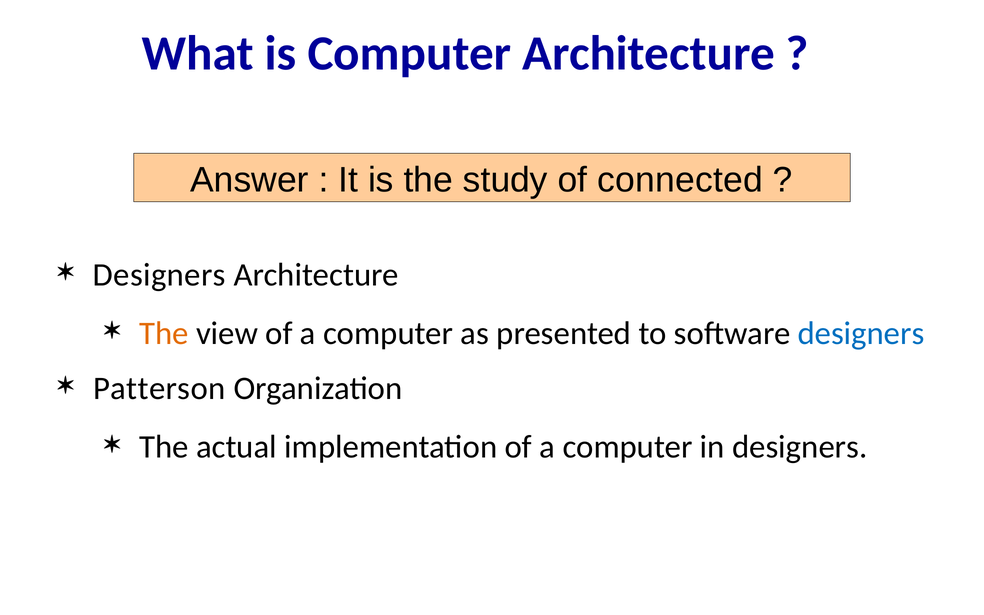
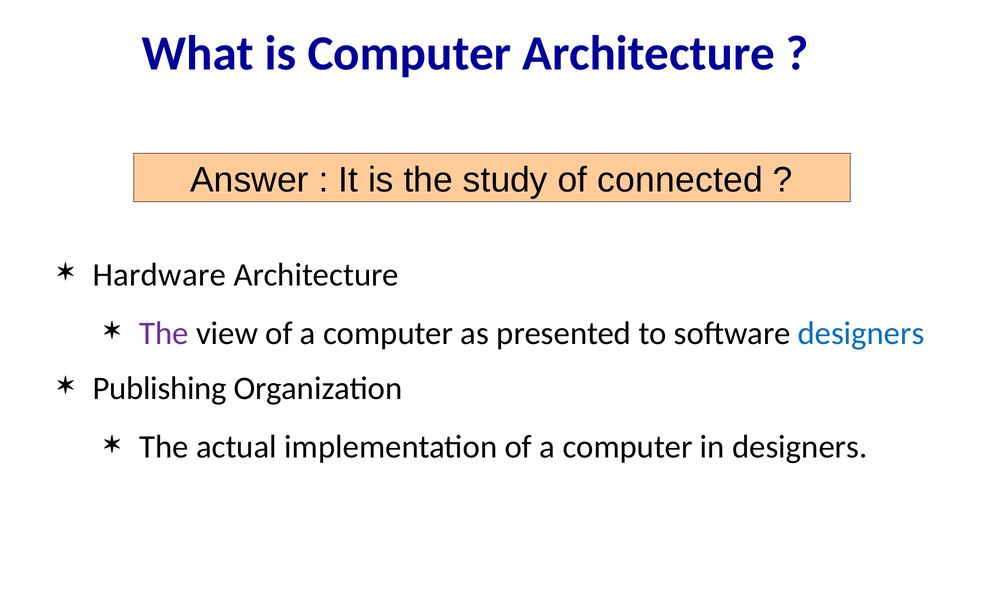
Designers: Designers -> Hardware (159, 275)
The colour: orange -> purple (164, 333)
Patterson: Patterson -> Publishing (160, 388)
